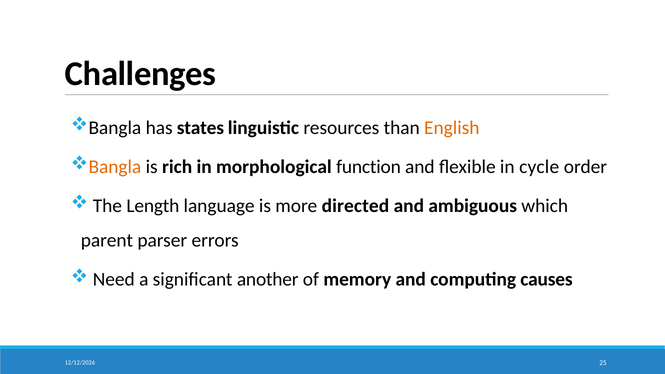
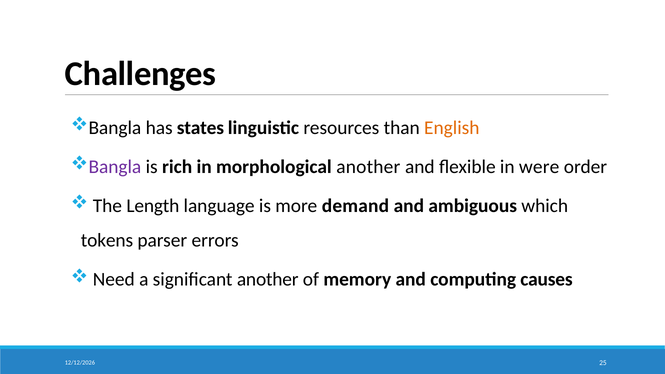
Bangla colour: orange -> purple (115, 167)
morphological function: function -> another (368, 167)
cycle: cycle -> were (539, 167)
directed: directed -> demand (355, 206)
parent: parent -> tokens (107, 241)
